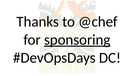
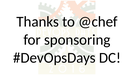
sponsoring underline: present -> none (77, 39)
